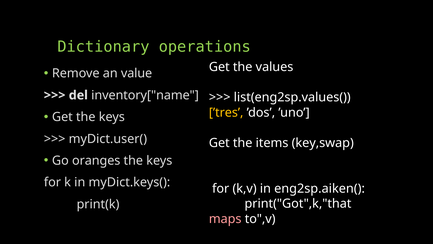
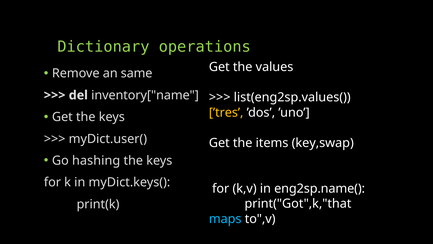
value: value -> same (137, 73)
oranges: oranges -> hashing (96, 160)
eng2sp.aiken(: eng2sp.aiken( -> eng2sp.name( (320, 188)
maps colour: pink -> light blue (225, 219)
